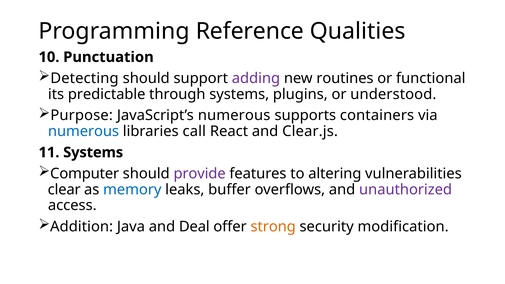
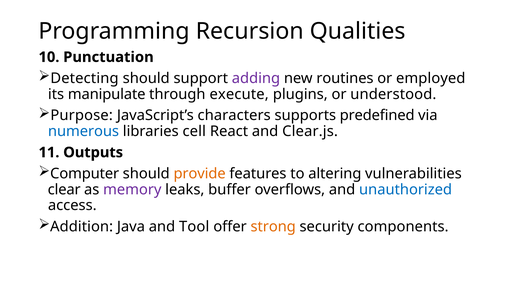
Reference: Reference -> Recursion (250, 31)
functional: functional -> employed (431, 78)
predictable: predictable -> manipulate (107, 94)
through systems: systems -> execute (239, 94)
JavaScript’s numerous: numerous -> characters (234, 115)
containers: containers -> predefined (377, 115)
call: call -> cell (194, 131)
11 Systems: Systems -> Outputs (93, 152)
provide colour: purple -> orange (200, 174)
memory colour: blue -> purple (132, 190)
unauthorized colour: purple -> blue (406, 190)
Deal: Deal -> Tool (194, 227)
modification: modification -> components (403, 227)
